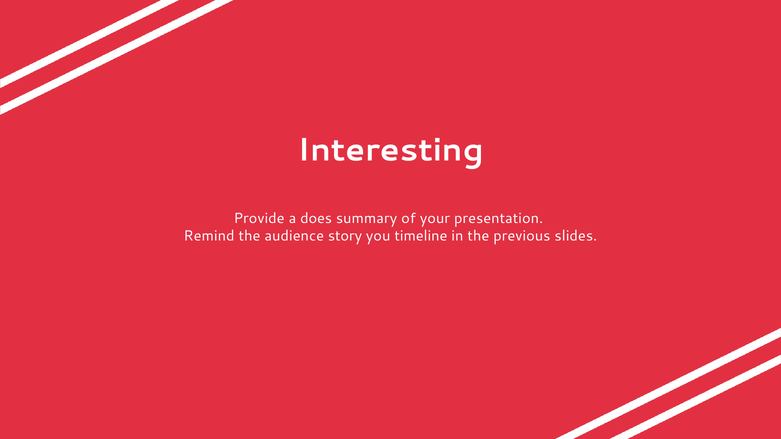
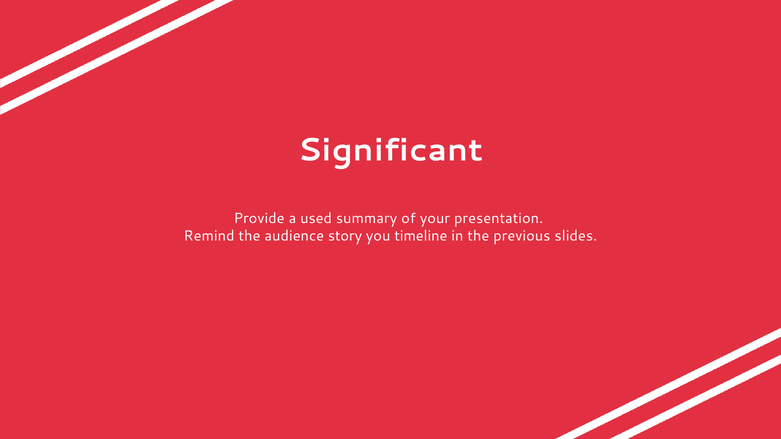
Interesting: Interesting -> Significant (390, 150)
does: does -> used (316, 219)
